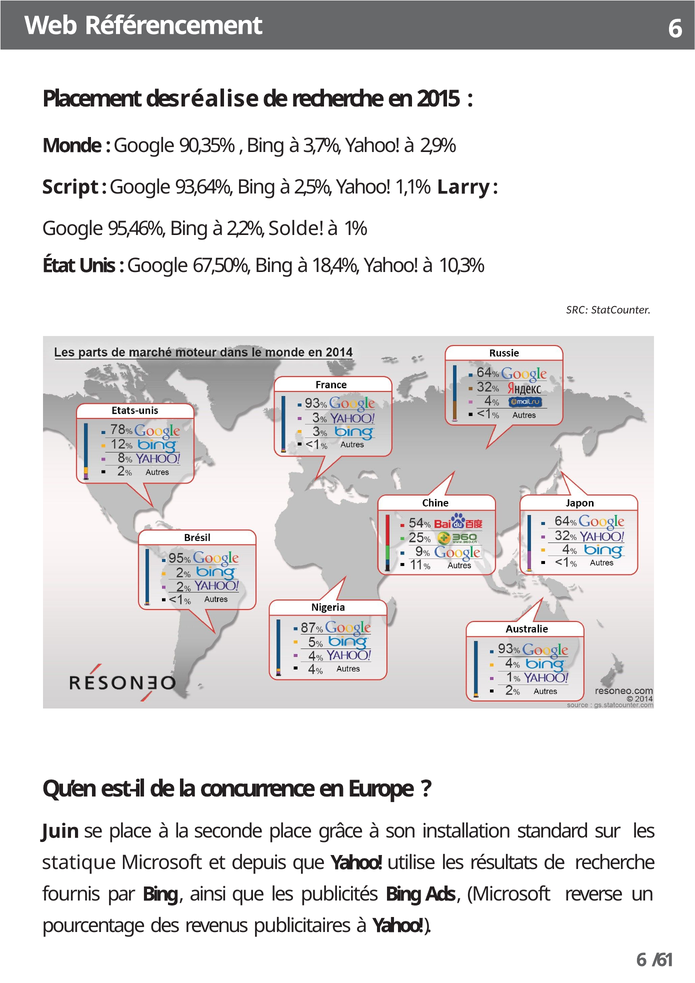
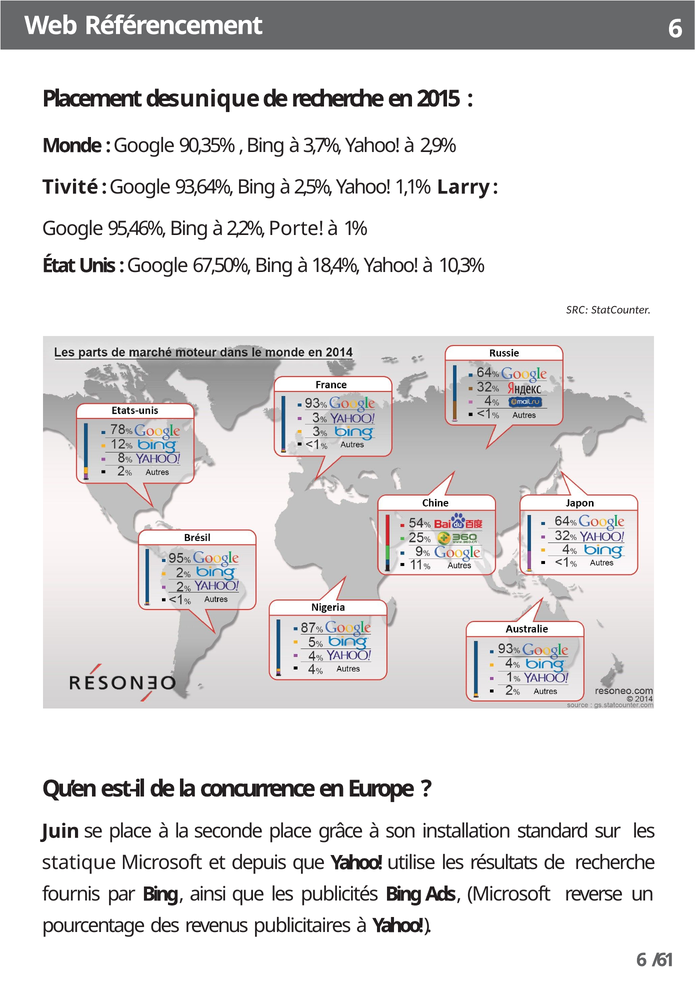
réalise: réalise -> unique (220, 99)
Script: Script -> Tivité (70, 187)
Solde: Solde -> Porte (296, 229)
